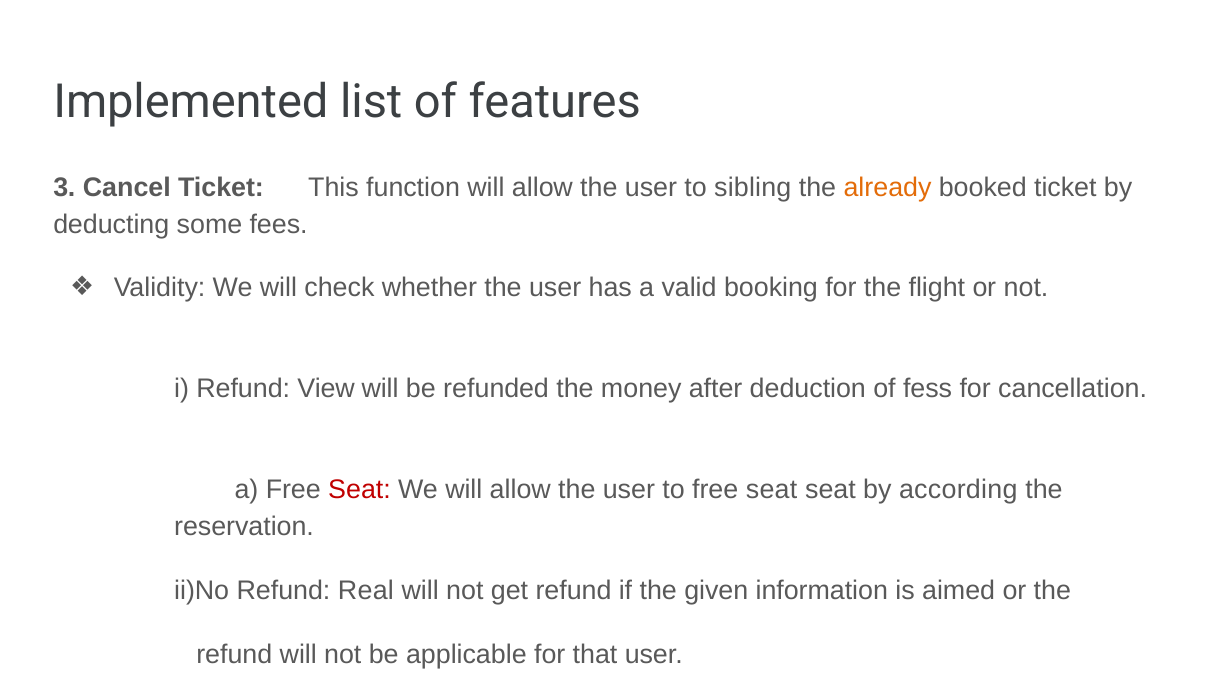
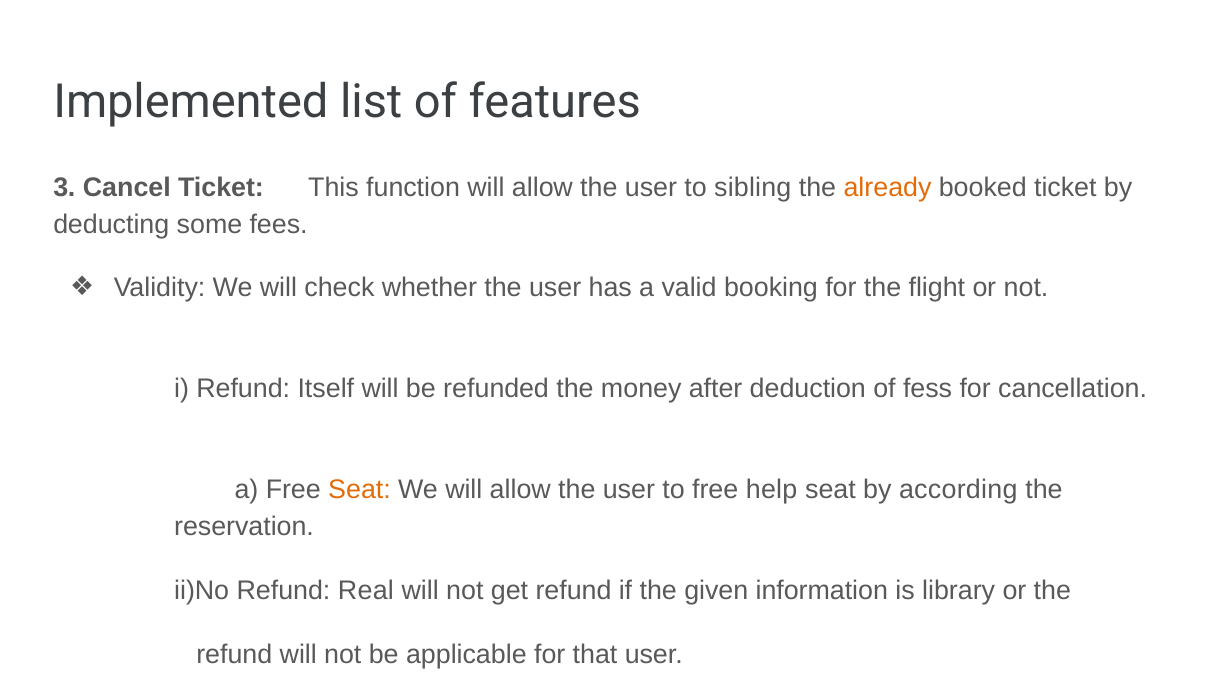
View: View -> Itself (326, 389)
Seat colour: red -> orange (360, 490)
to free seat: seat -> help (772, 490)
aimed: aimed -> library (959, 591)
